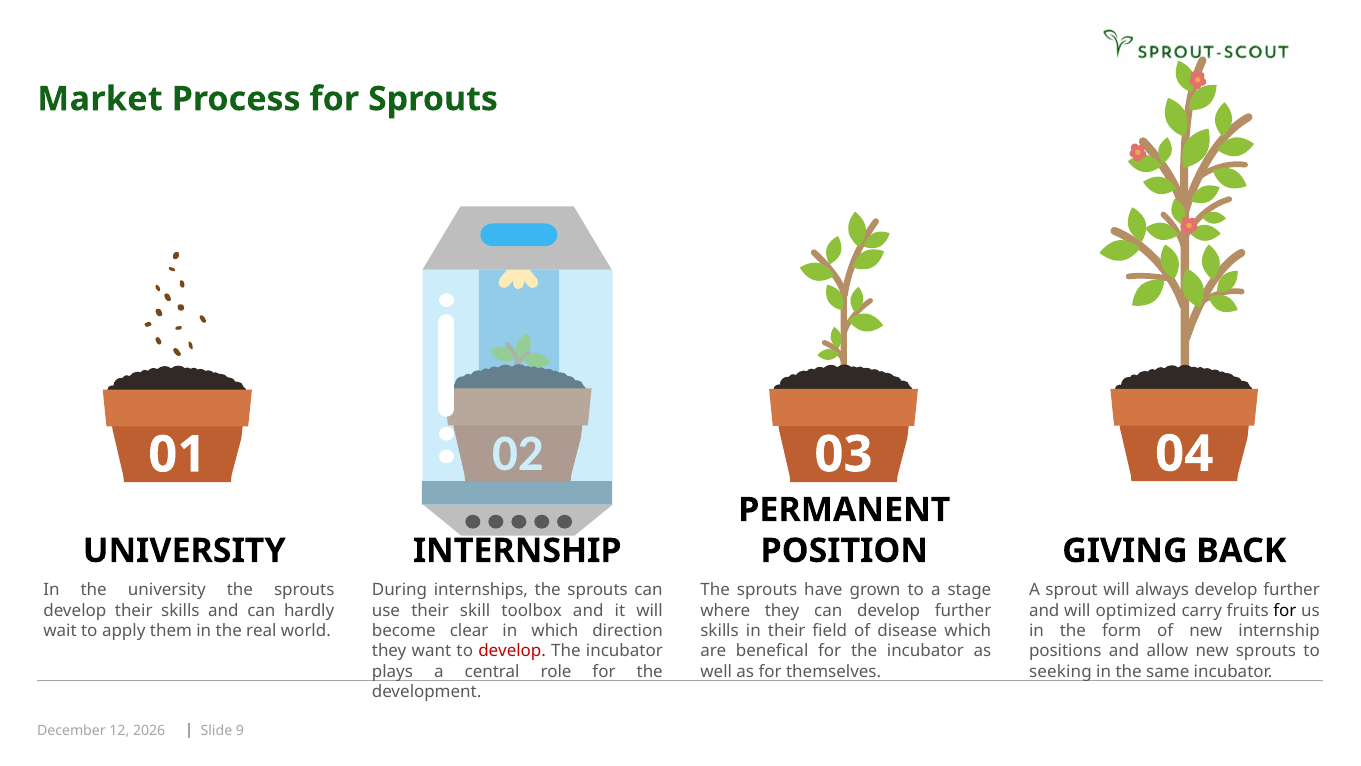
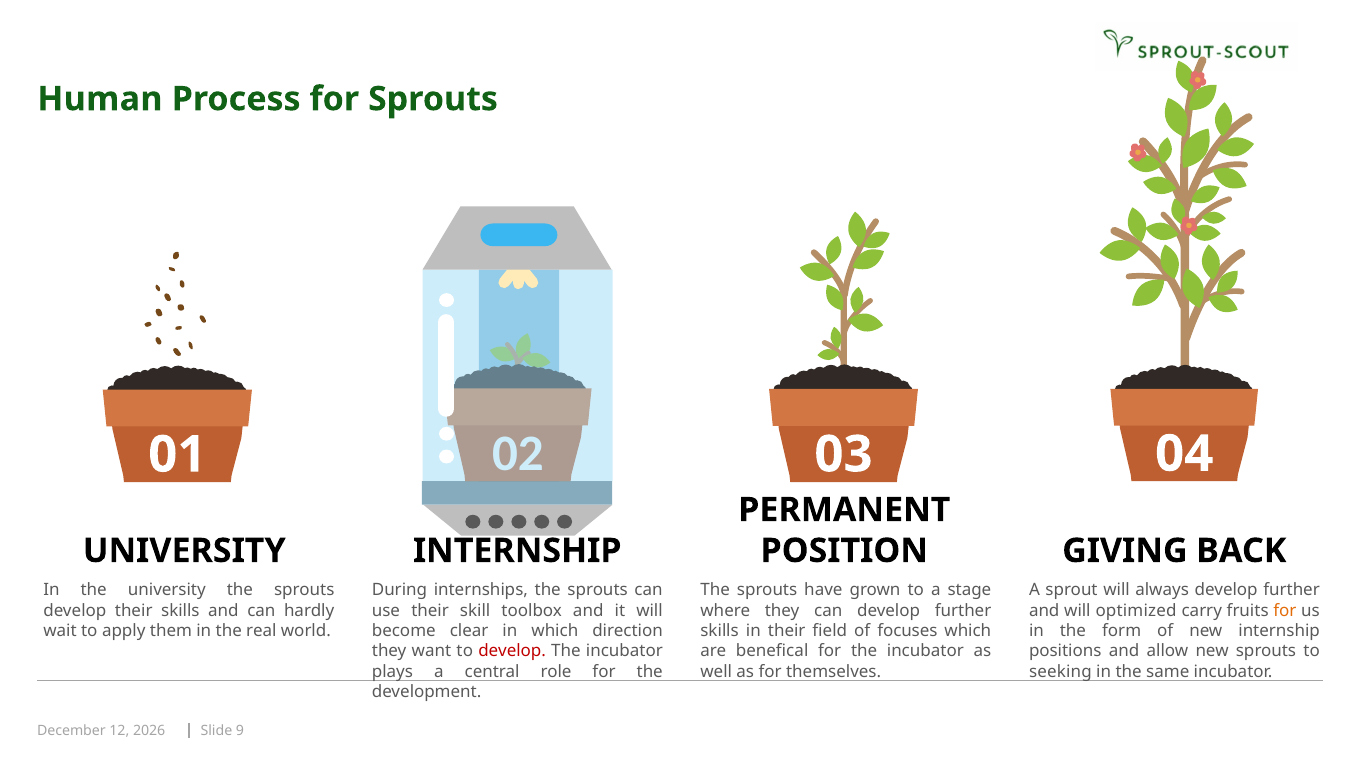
Market: Market -> Human (100, 99)
for colour: black -> orange (1285, 610)
disease: disease -> focuses (907, 630)
